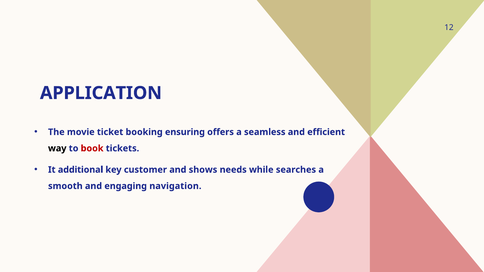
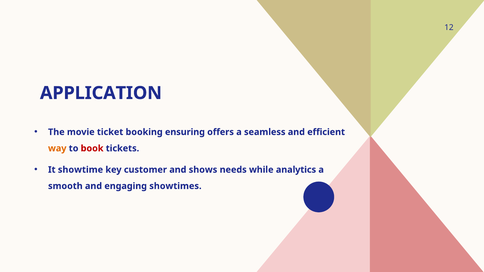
way colour: black -> orange (57, 148)
additional: additional -> showtime (80, 170)
searches: searches -> analytics (296, 170)
navigation: navigation -> showtimes (175, 186)
